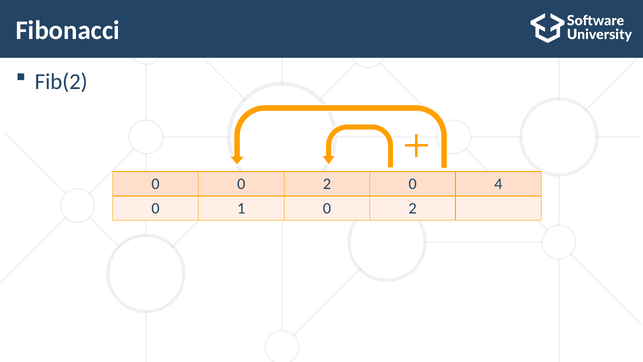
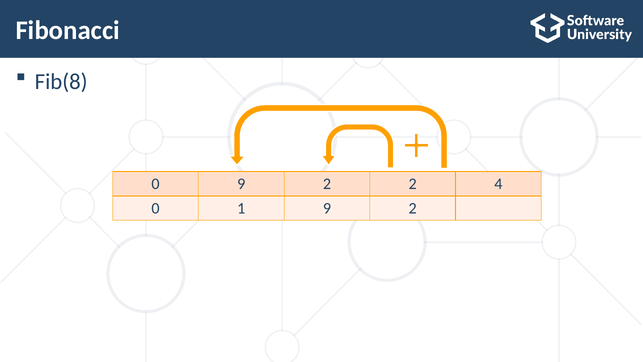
Fib(2: Fib(2 -> Fib(8 (61, 82)
0 0: 0 -> 9 (241, 184)
2 0: 0 -> 2 (413, 184)
1 0: 0 -> 9 (327, 208)
